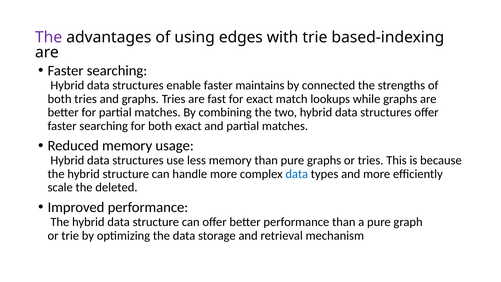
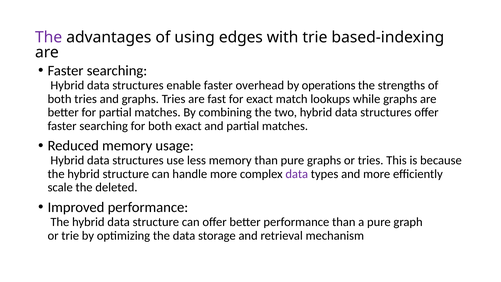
maintains: maintains -> overhead (260, 85)
connected: connected -> operations (329, 85)
data colour: blue -> purple (297, 174)
